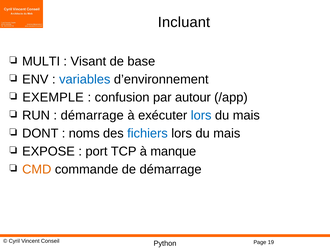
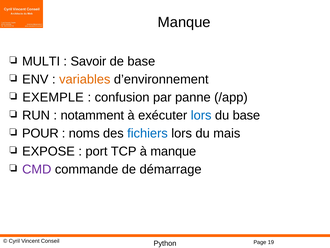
Incluant: Incluant -> Manque (184, 22)
Visant: Visant -> Savoir (88, 61)
variables colour: blue -> orange (85, 79)
autour: autour -> panne (193, 97)
démarrage: démarrage -> notamment (92, 115)
mais: mais -> base (246, 115)
DONT: DONT -> POUR (40, 133)
CMD colour: orange -> purple (37, 169)
